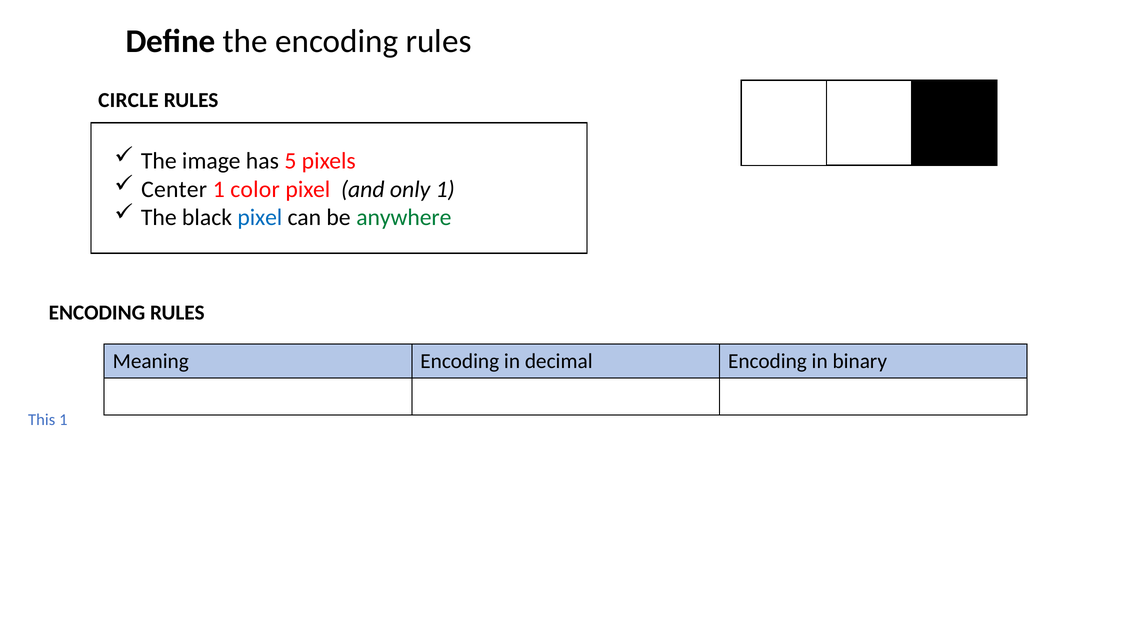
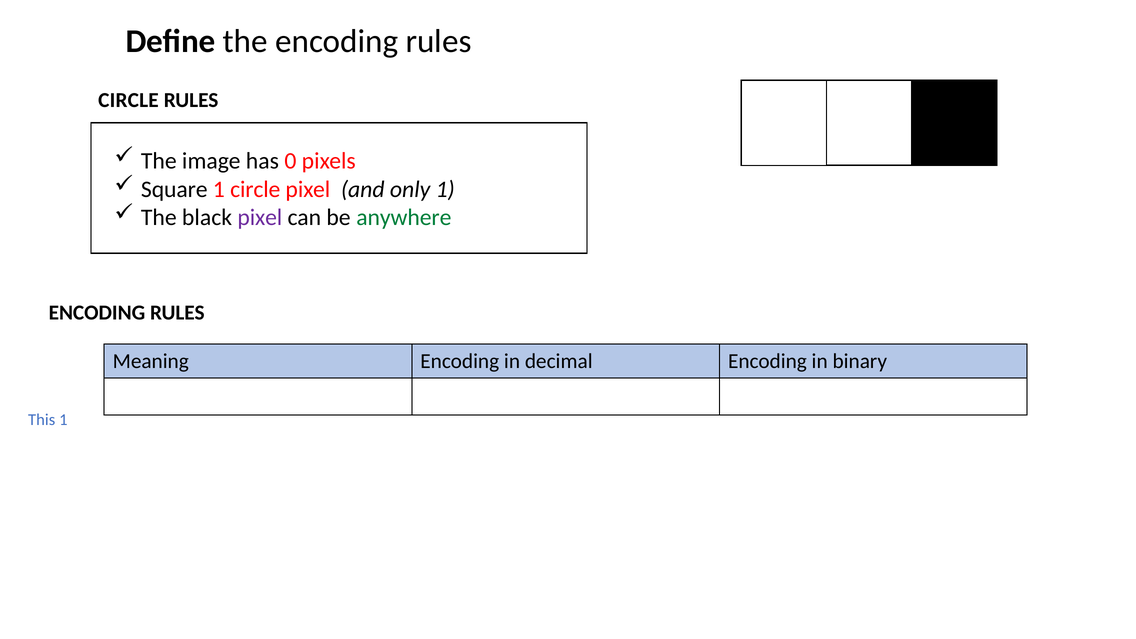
5: 5 -> 0 (290, 161)
Center: Center -> Square (174, 189)
1 color: color -> circle (255, 189)
pixel colour: blue -> purple (260, 218)
